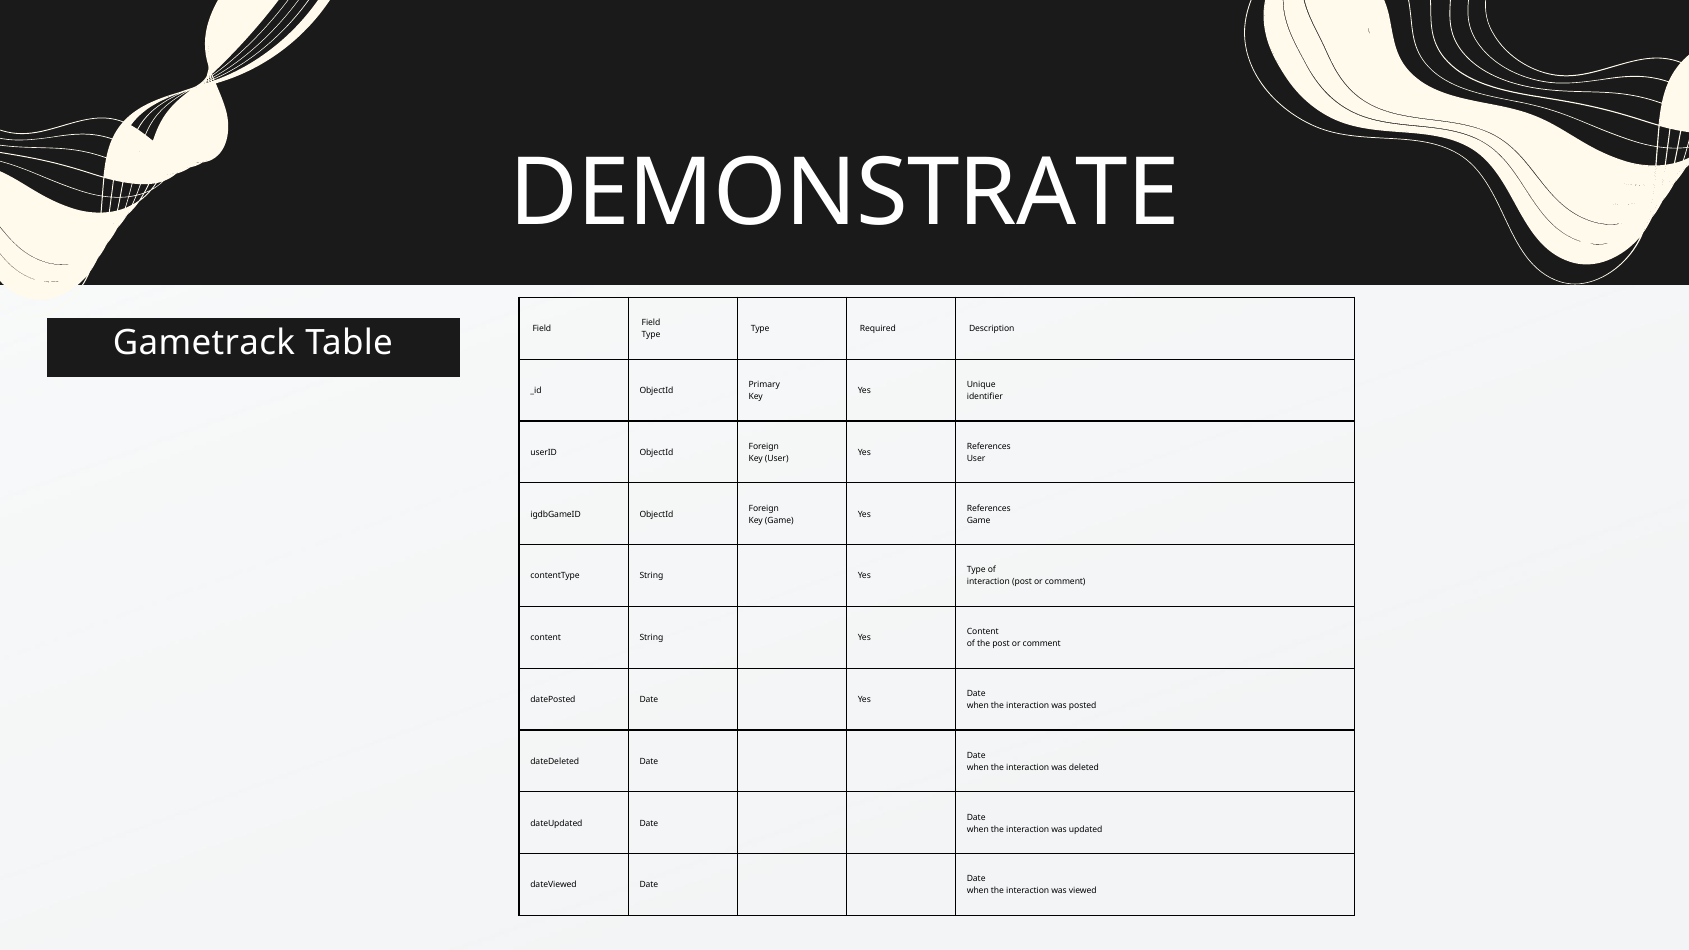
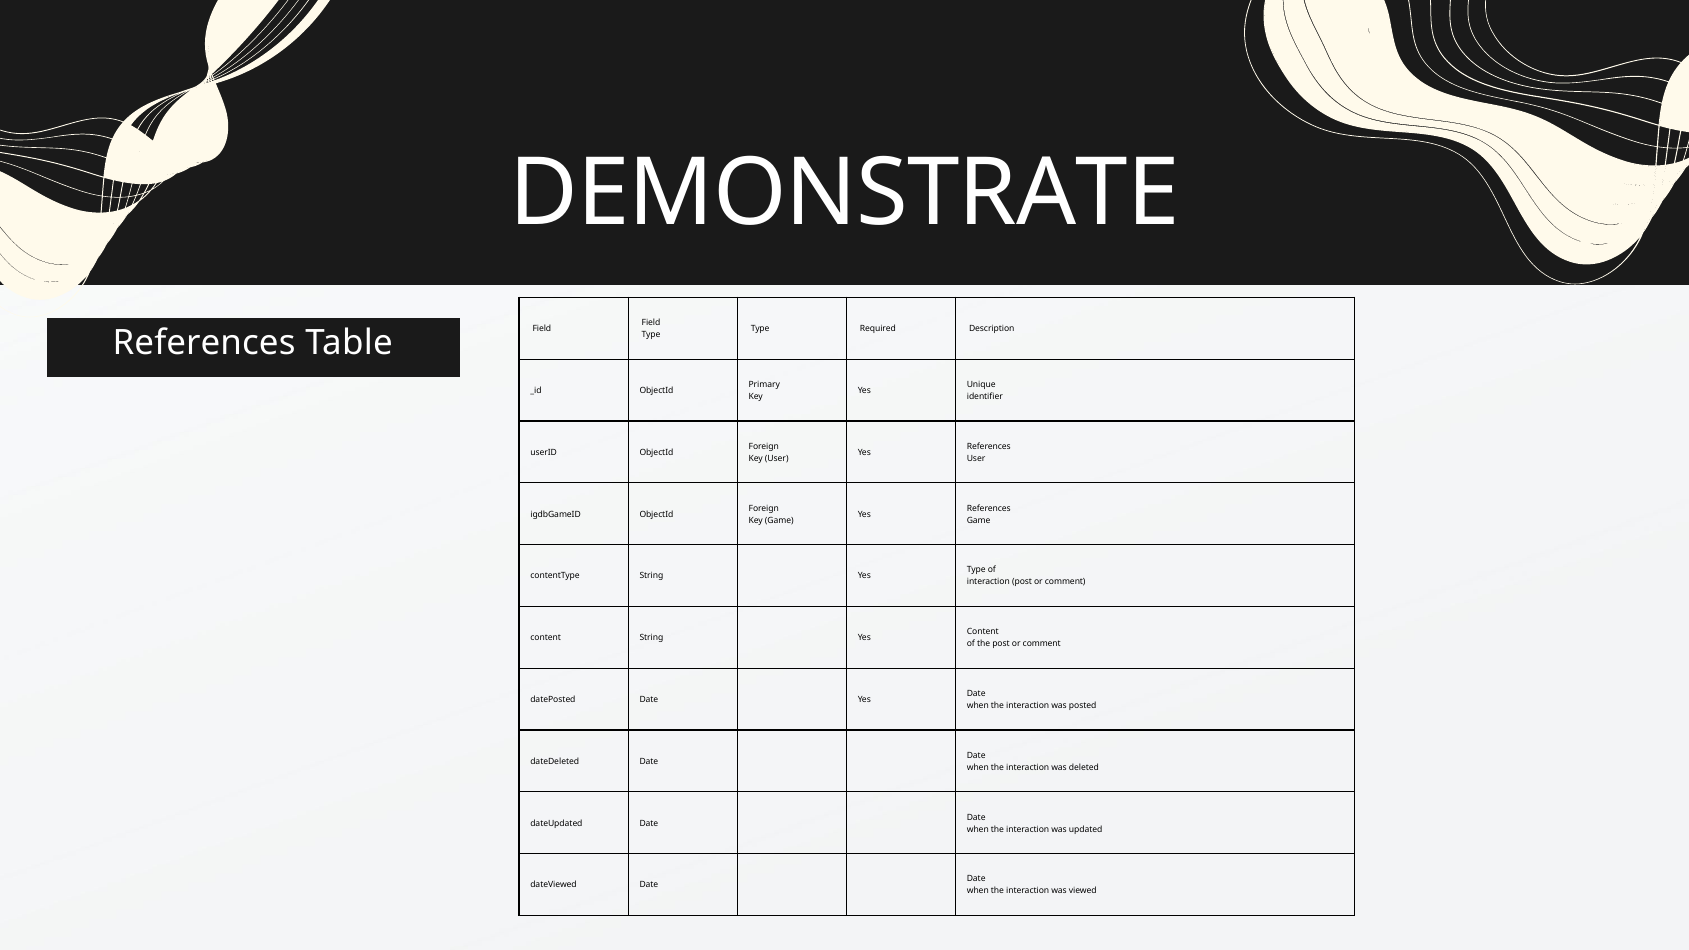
Gametrack: Gametrack -> References (204, 343)
